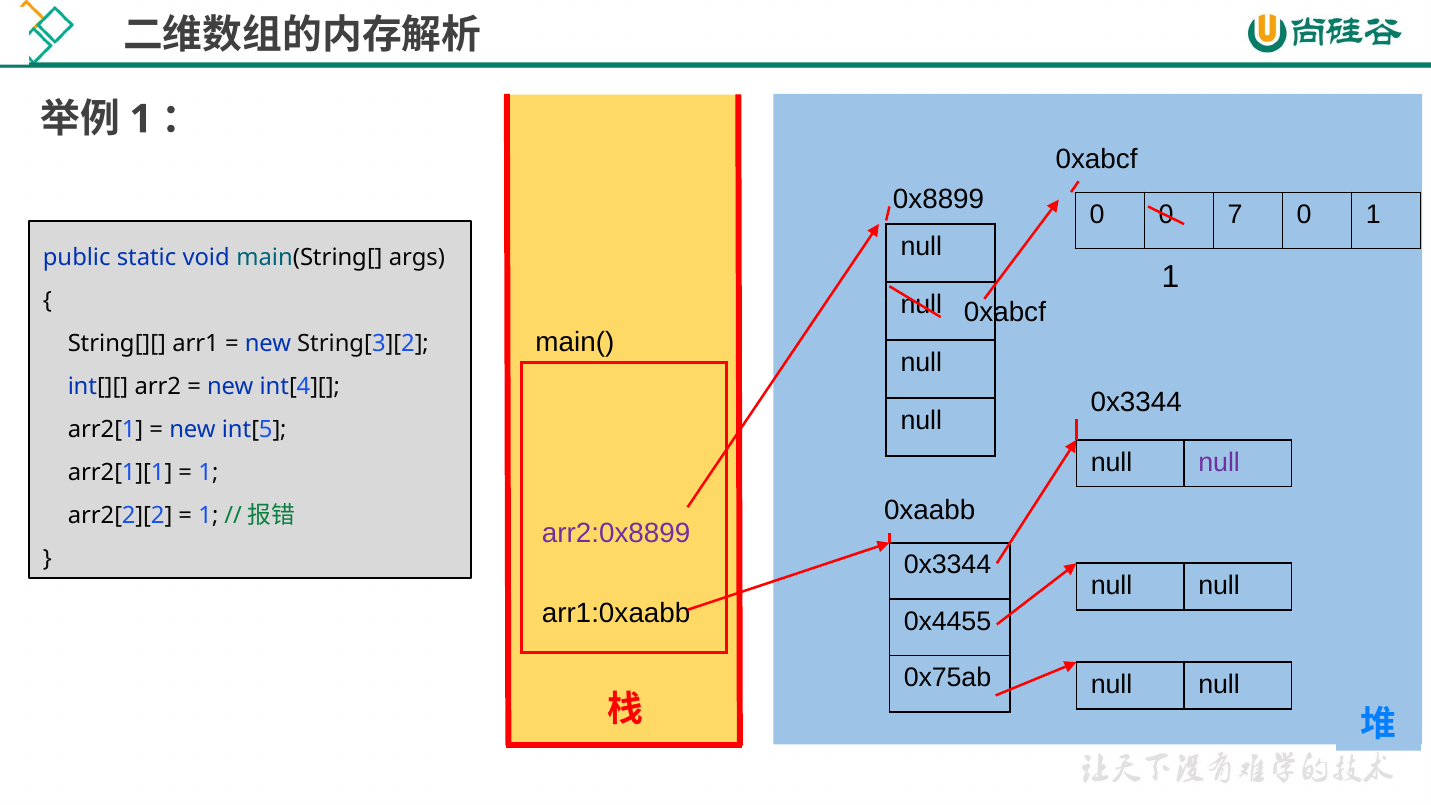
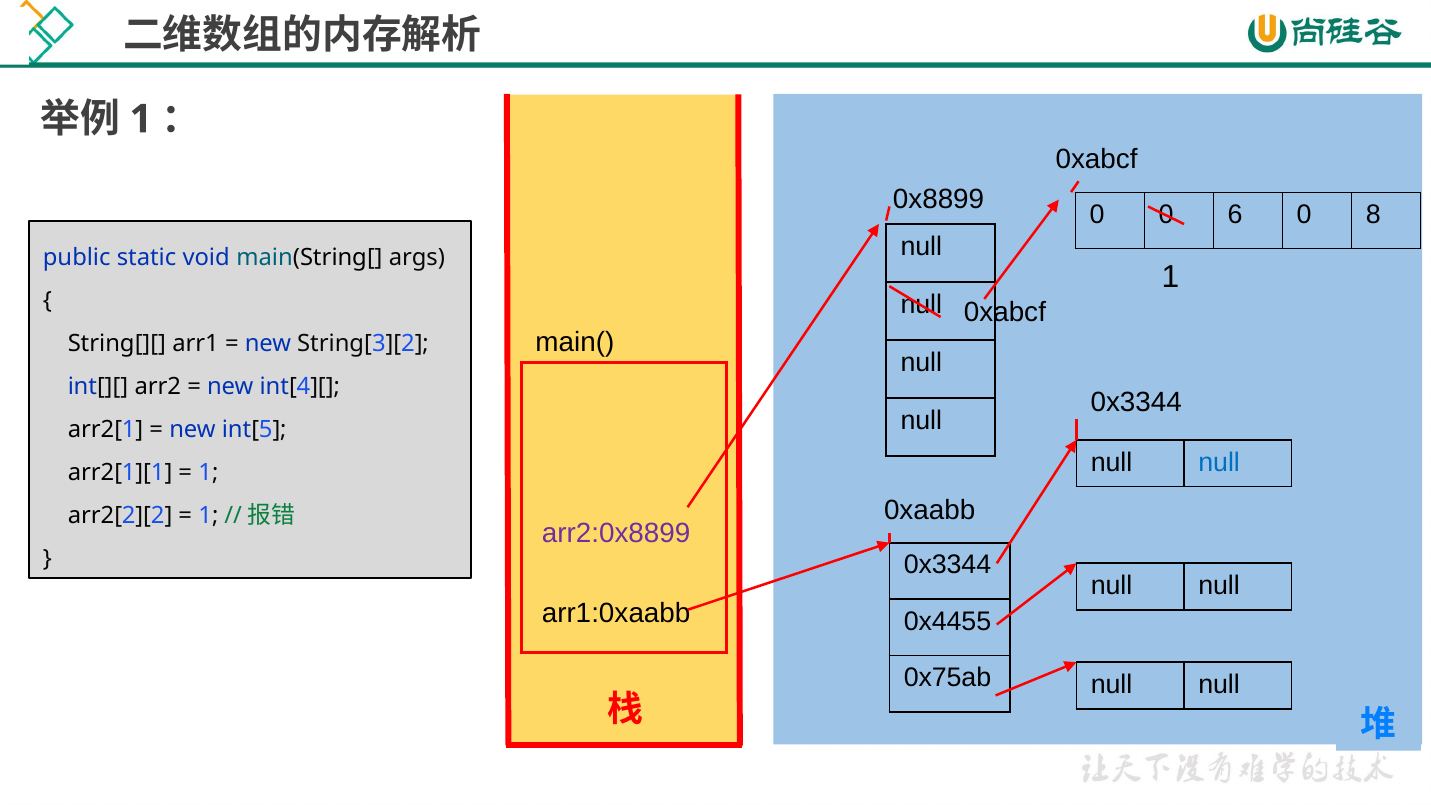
7: 7 -> 6 (1235, 215)
0 1: 1 -> 8 (1373, 215)
null colour: purple -> blue (1219, 462)
